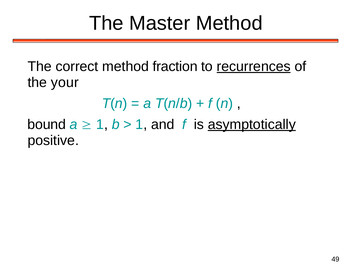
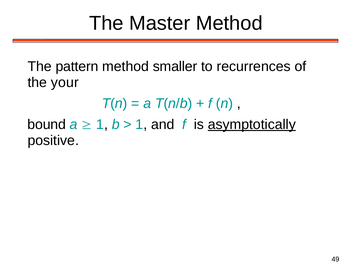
correct: correct -> pattern (77, 66)
fraction: fraction -> smaller (175, 66)
recurrences underline: present -> none (254, 66)
